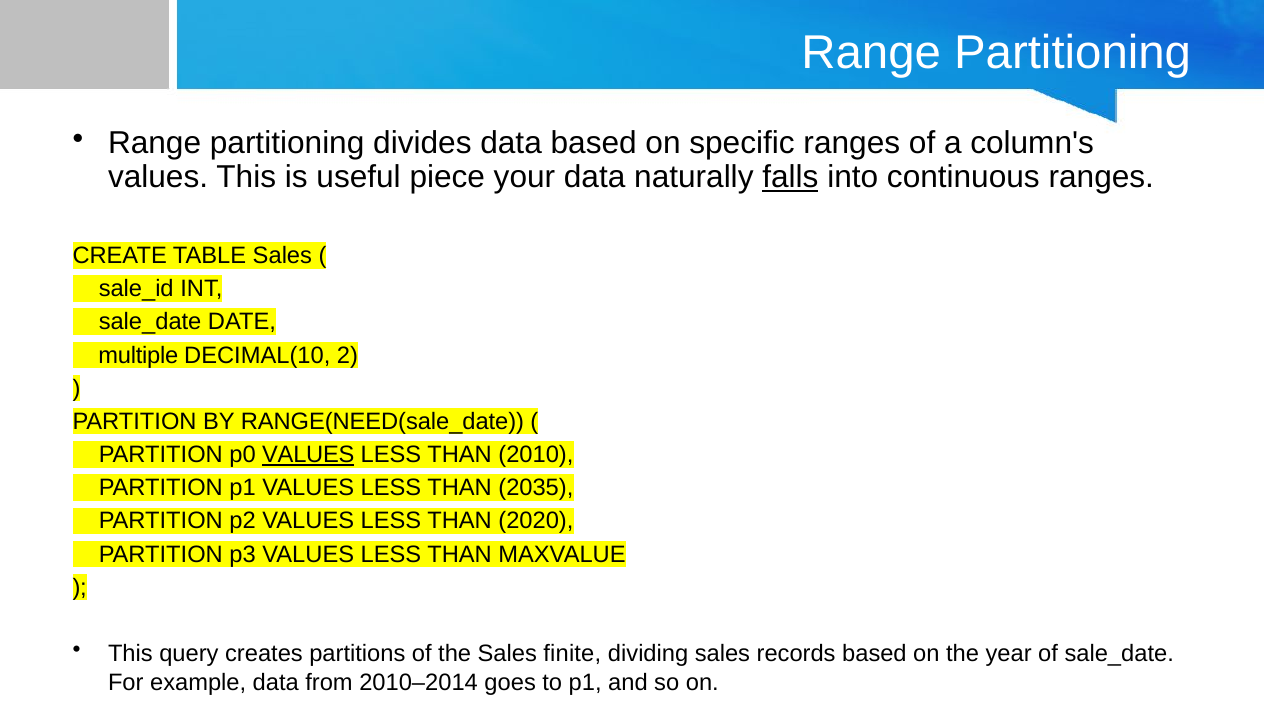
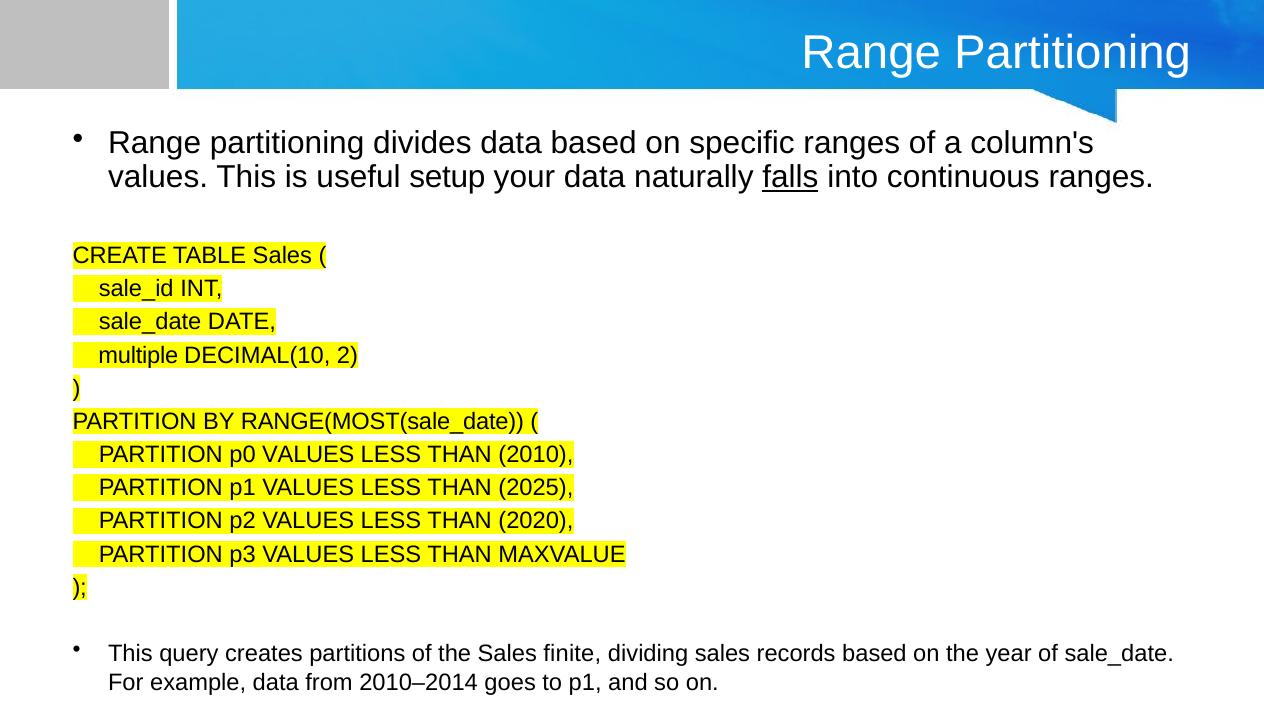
piece: piece -> setup (447, 177)
RANGE(NEED(sale_date: RANGE(NEED(sale_date -> RANGE(MOST(sale_date (382, 422)
VALUES underline: present -> none (308, 455)
2035: 2035 -> 2025 (536, 488)
